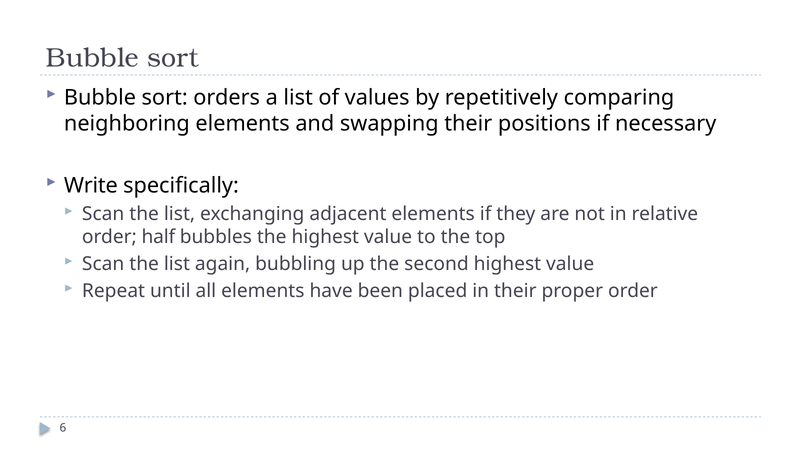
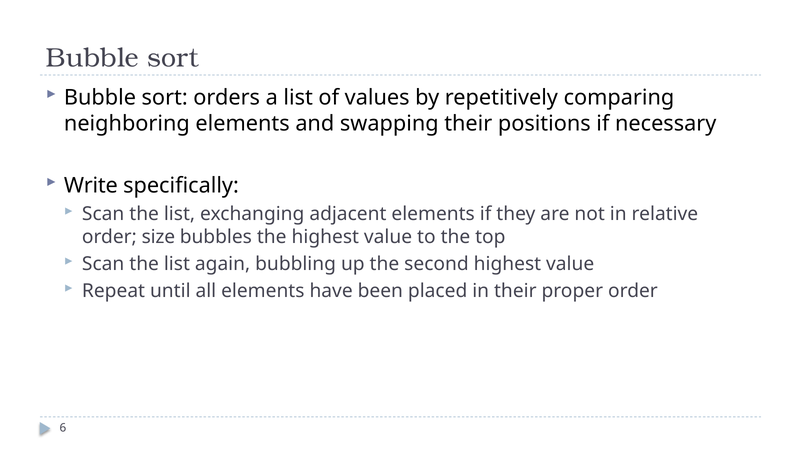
half: half -> size (158, 237)
